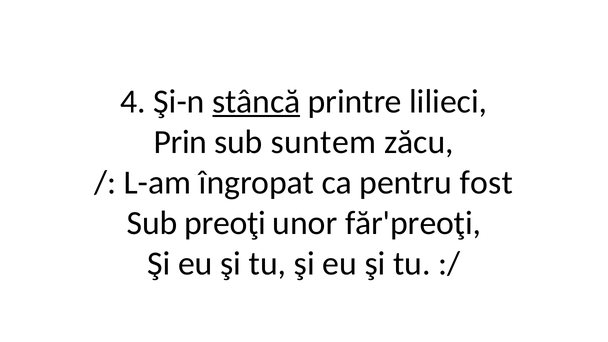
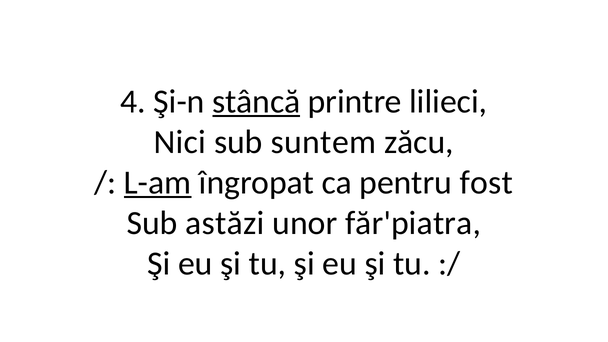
Prin: Prin -> Nici (180, 142)
L-am underline: none -> present (158, 182)
preoţi: preoţi -> astăzi (225, 223)
făr'preoţi: făr'preoţi -> făr'piatra (413, 223)
